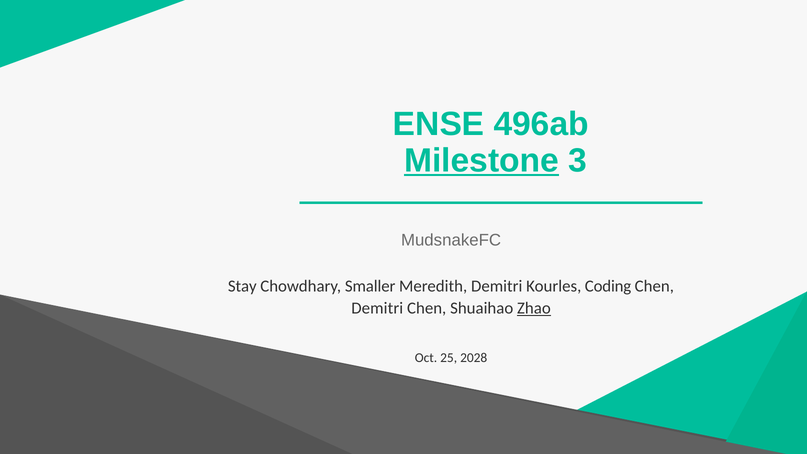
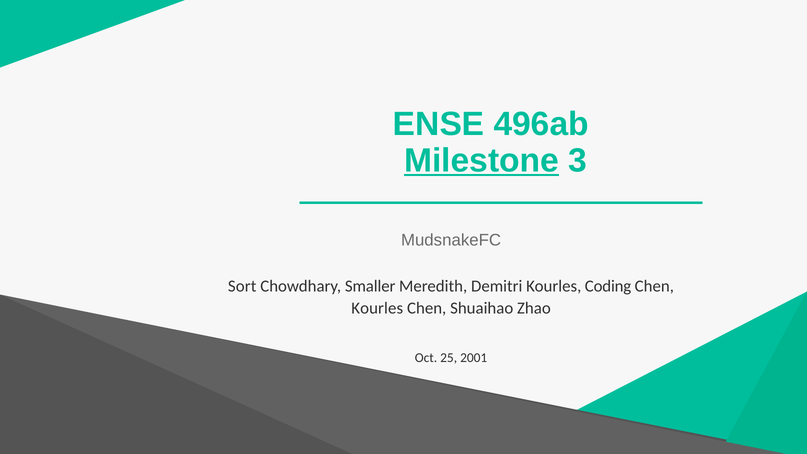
Stay: Stay -> Sort (242, 286)
Demitri: Demitri -> Kourles (377, 308)
Zhao underline: present -> none (534, 308)
2028: 2028 -> 2001 (474, 358)
